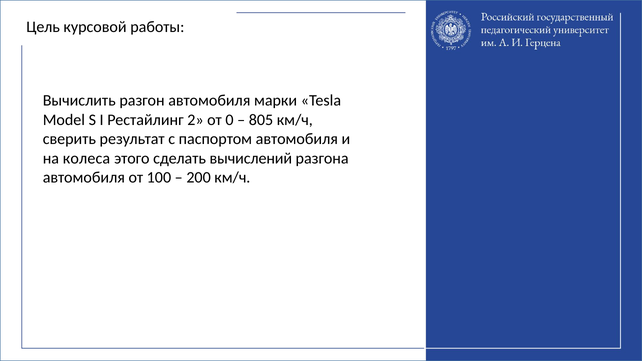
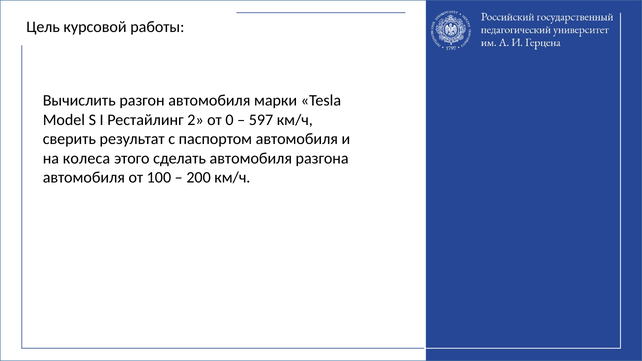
805: 805 -> 597 (261, 120)
сделать вычислений: вычислений -> автомобиля (251, 158)
